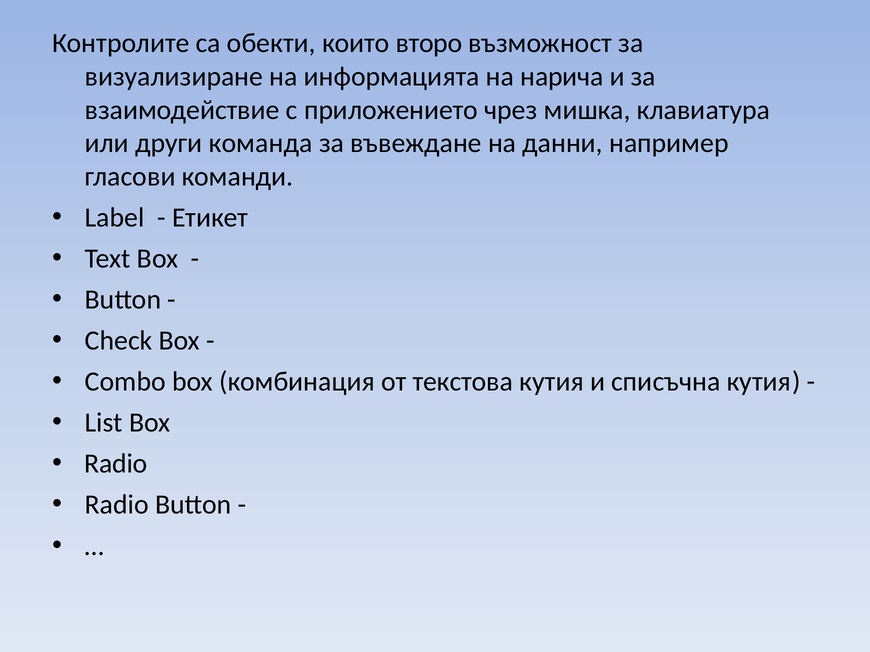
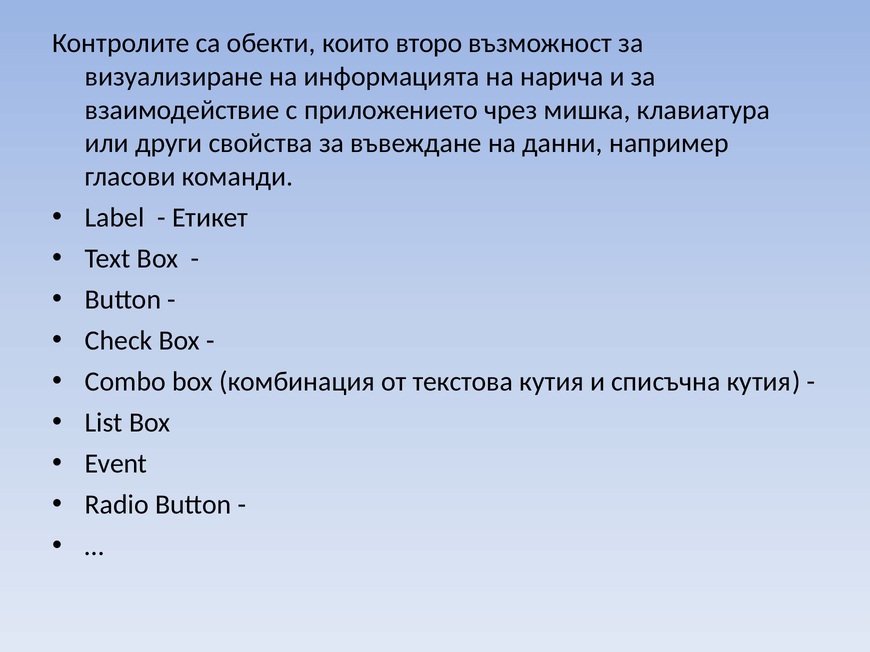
команда: команда -> свойства (261, 143)
Radio: Radio -> Event (116, 464)
